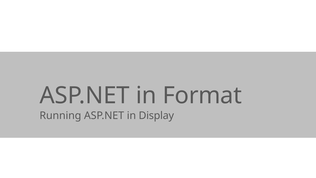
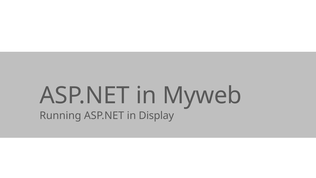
Format: Format -> Myweb (202, 96)
